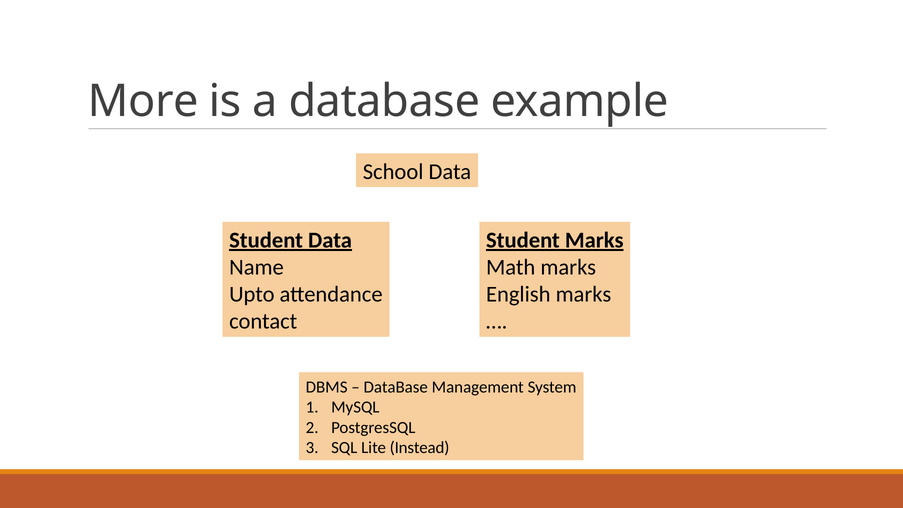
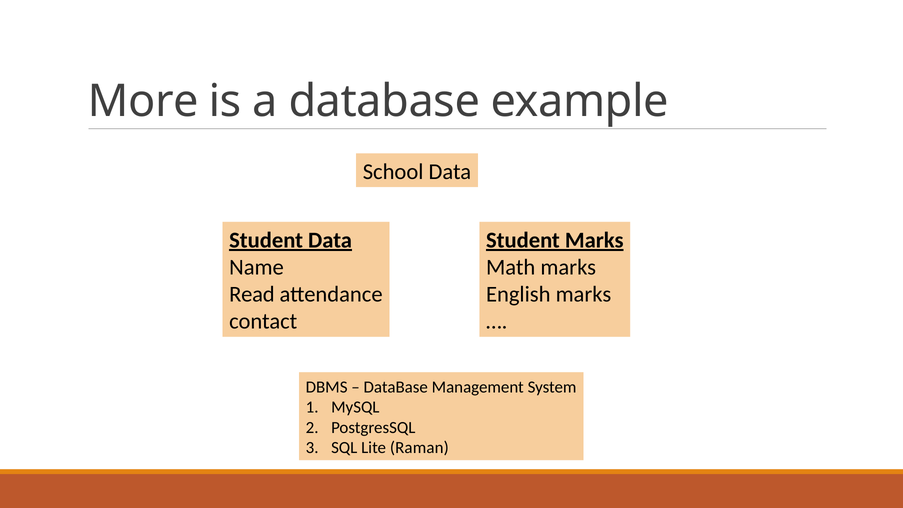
Upto: Upto -> Read (252, 294)
Instead: Instead -> Raman (419, 448)
